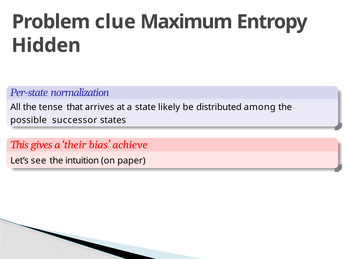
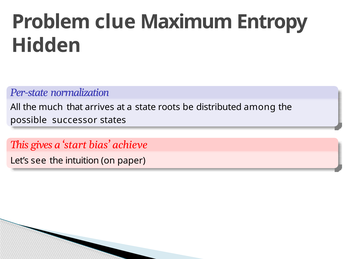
tense: tense -> much (51, 107)
likely: likely -> roots (169, 107)
their: their -> start (74, 145)
